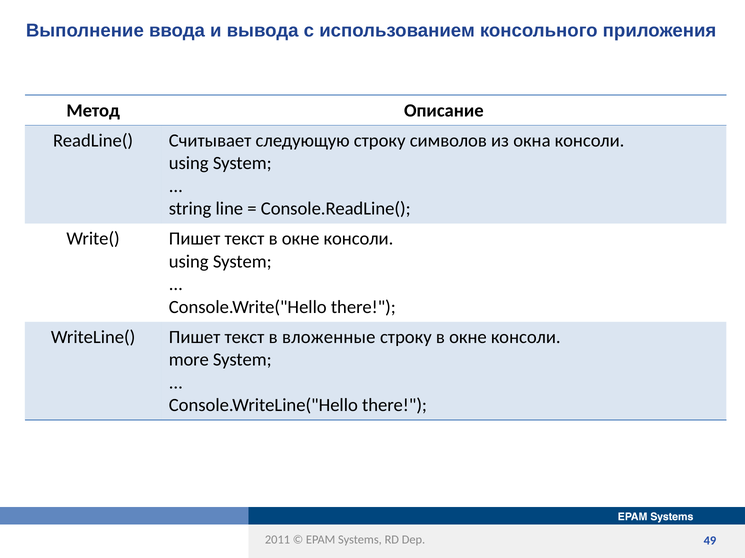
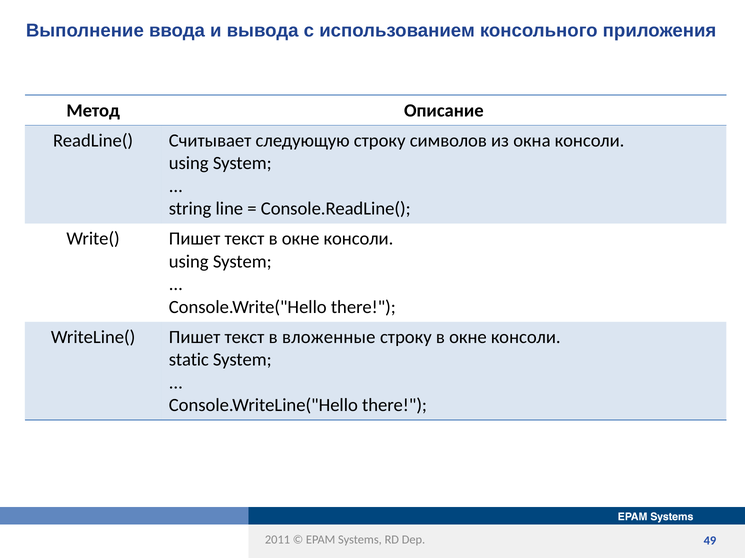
more: more -> static (189, 360)
